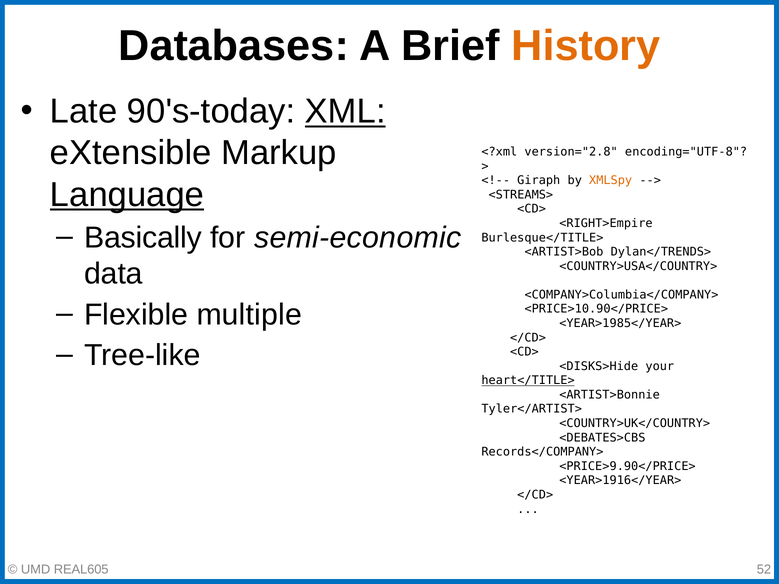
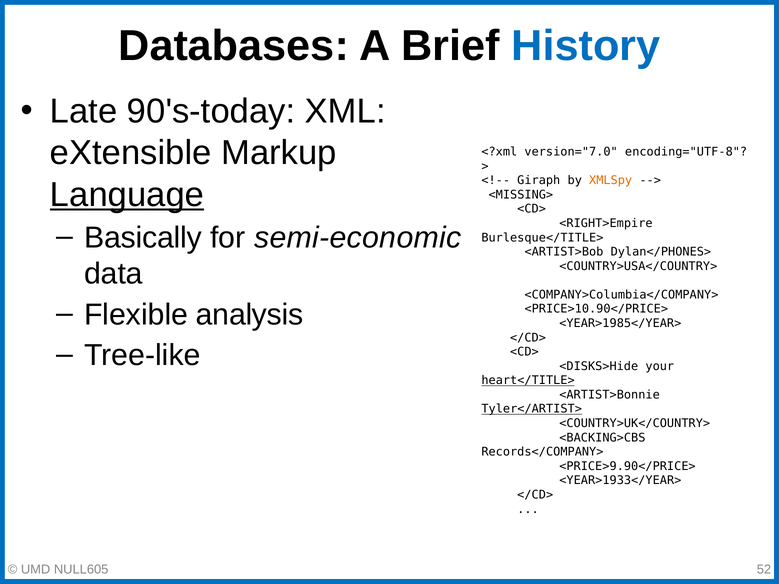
History colour: orange -> blue (586, 46)
XML underline: present -> none (345, 112)
version="2.8: version="2.8 -> version="7.0 (571, 152)
<STREAMS>: <STREAMS> -> <MISSING> (521, 195)
Dylan</TRENDS>: Dylan</TRENDS> -> Dylan</PHONES> (661, 252)
multiple: multiple -> analysis (250, 315)
Tyler</ARTIST> underline: none -> present (532, 409)
<DEBATES>CBS: <DEBATES>CBS -> <BACKING>CBS (602, 438)
<YEAR>1916</YEAR>: <YEAR>1916</YEAR> -> <YEAR>1933</YEAR> (620, 481)
REAL605: REAL605 -> NULL605 (81, 570)
